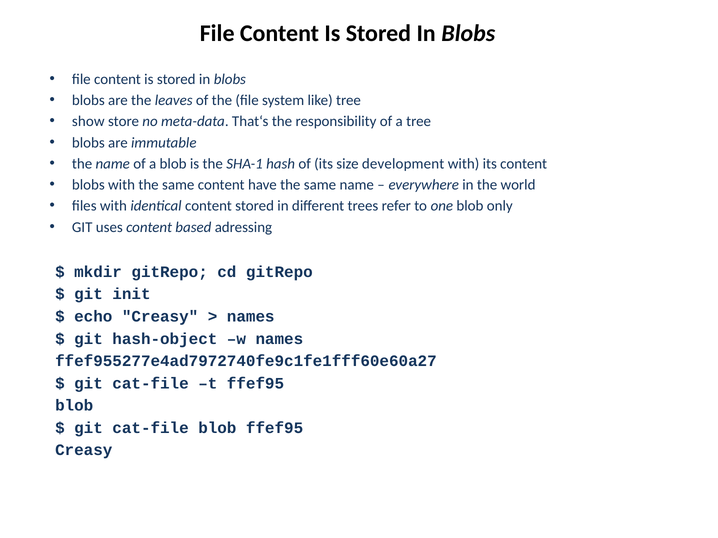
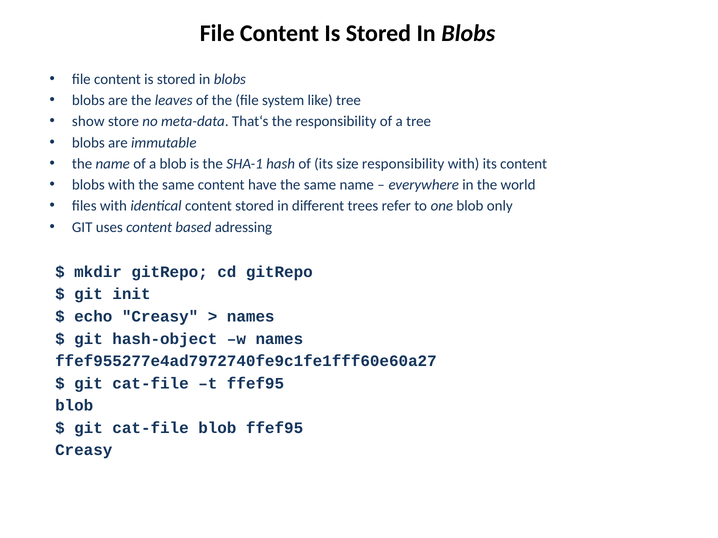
size development: development -> responsibility (403, 164)
